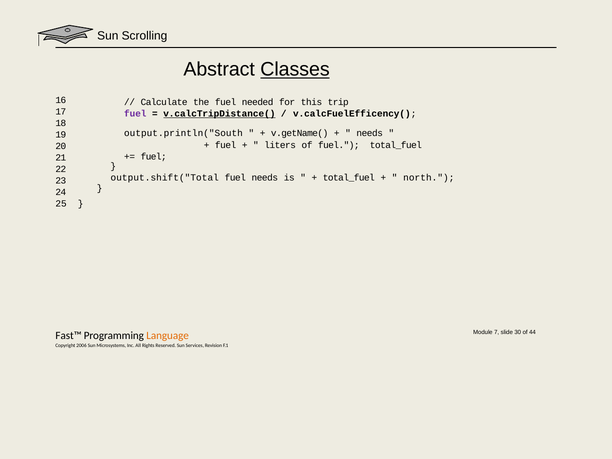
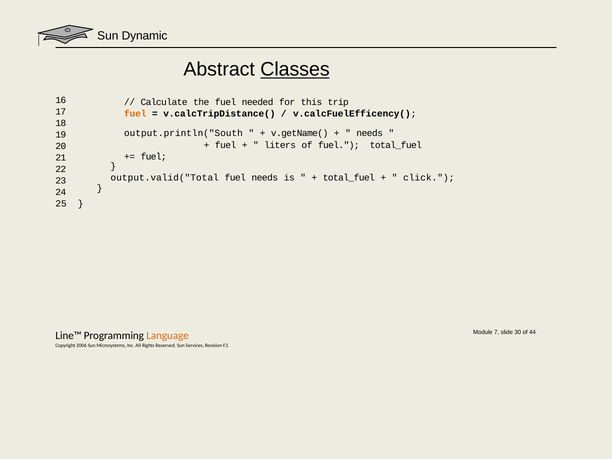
Scrolling: Scrolling -> Dynamic (145, 36)
fuel colour: purple -> orange (135, 114)
v.calcTripDistance( underline: present -> none (219, 114)
output.shift("Total: output.shift("Total -> output.valid("Total (165, 178)
north: north -> click (429, 178)
Fast™: Fast™ -> Line™ (69, 336)
